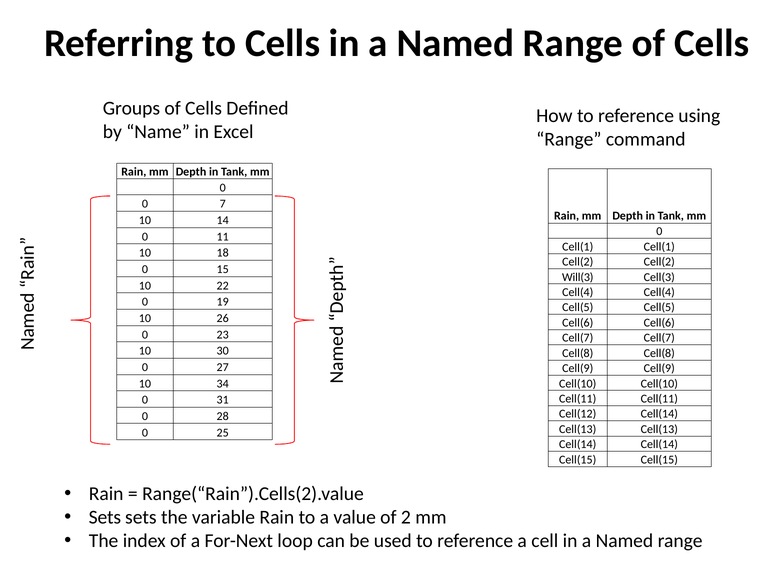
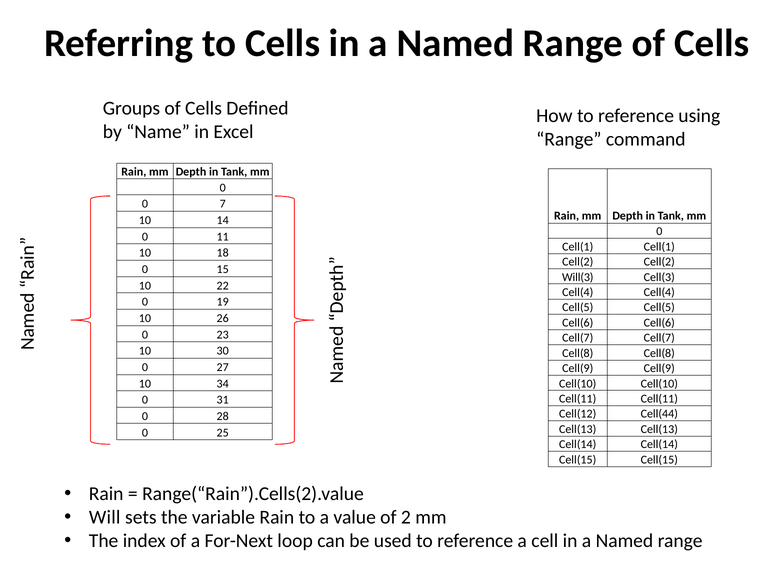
Cell(12 Cell(14: Cell(14 -> Cell(44 (659, 414)
Sets: Sets -> Will (105, 517)
